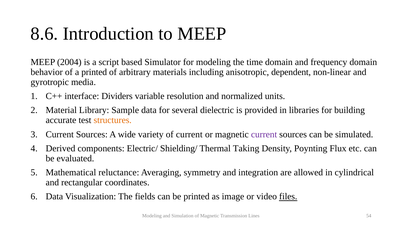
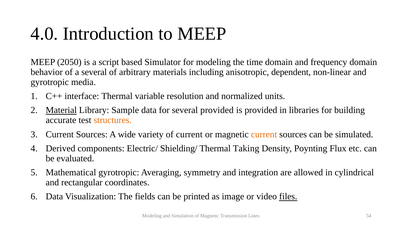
8.6: 8.6 -> 4.0 (44, 34)
2004: 2004 -> 2050 (69, 62)
a printed: printed -> several (94, 72)
interface Dividers: Dividers -> Thermal (117, 96)
Material underline: none -> present (61, 110)
several dielectric: dielectric -> provided (217, 110)
current colour: purple -> orange (264, 134)
Mathematical reluctance: reluctance -> gyrotropic (119, 173)
